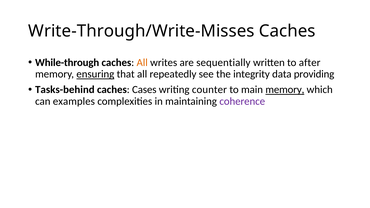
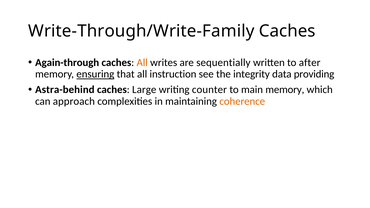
Write-Through/Write-Misses: Write-Through/Write-Misses -> Write-Through/Write-Family (141, 31)
While-through: While-through -> Again-through (67, 63)
repeatedly: repeatedly -> instruction (173, 74)
Tasks-behind: Tasks-behind -> Astra-behind (65, 90)
Cases: Cases -> Large (144, 90)
memory underline: present -> none (285, 90)
examples: examples -> approach (74, 101)
coherence colour: purple -> orange (242, 101)
